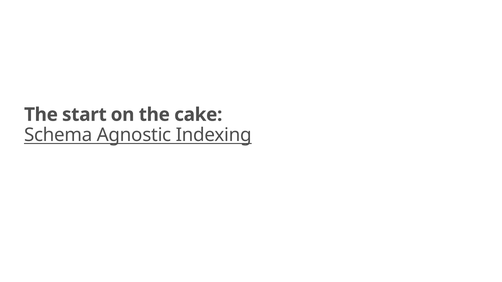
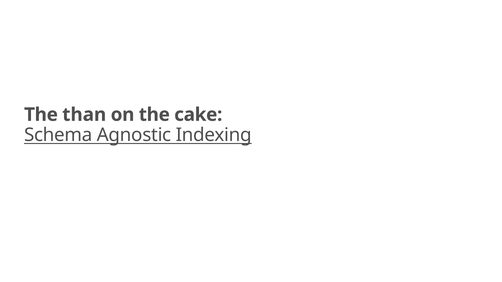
start: start -> than (84, 115)
